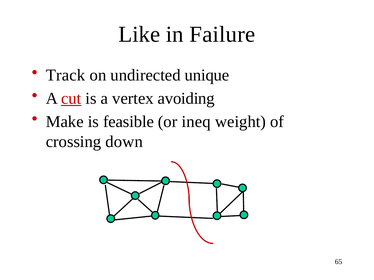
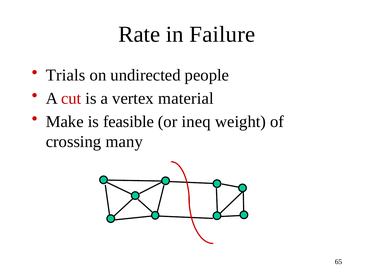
Like: Like -> Rate (139, 34)
Track: Track -> Trials (66, 75)
unique: unique -> people (207, 75)
cut underline: present -> none (71, 99)
avoiding: avoiding -> material (186, 99)
down: down -> many (124, 142)
